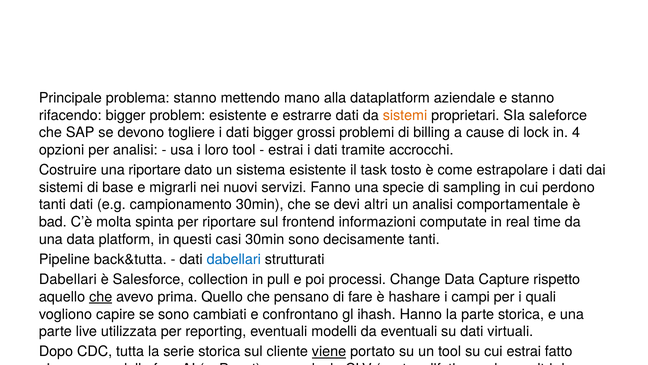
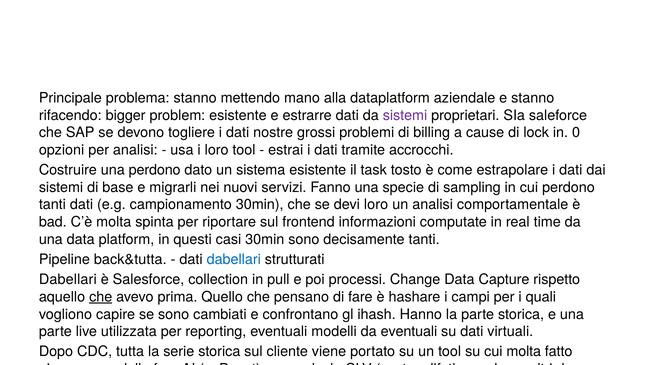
sistemi colour: orange -> purple (405, 115)
dati bigger: bigger -> nostre (273, 132)
4: 4 -> 0 (576, 132)
una riportare: riportare -> perdono (155, 170)
devi altri: altri -> loro (376, 204)
viene underline: present -> none (329, 351)
cui estrai: estrai -> molta (524, 351)
